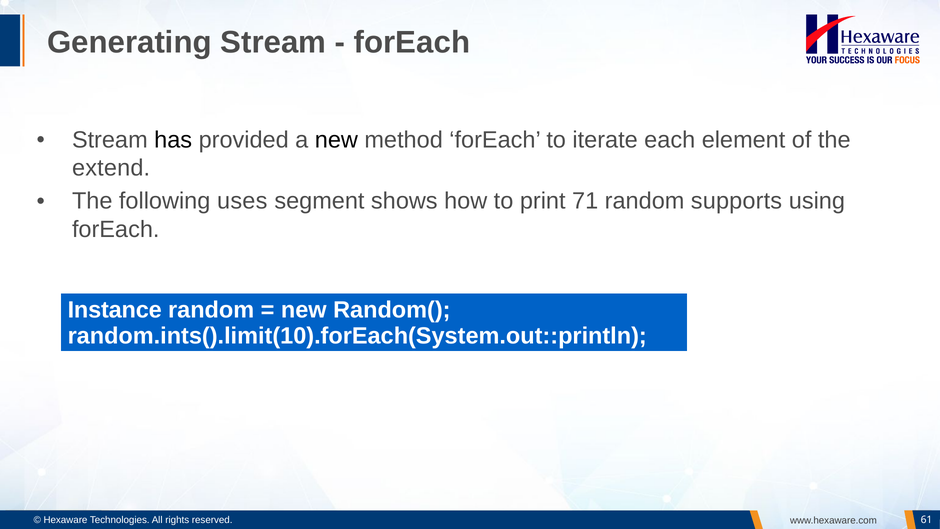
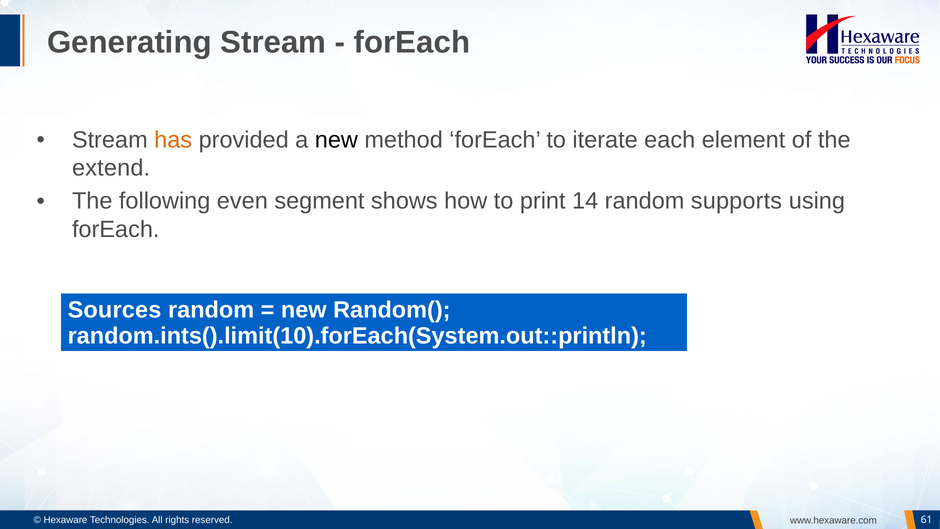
has colour: black -> orange (173, 140)
uses: uses -> even (242, 201)
71: 71 -> 14 (585, 201)
Instance: Instance -> Sources (115, 310)
